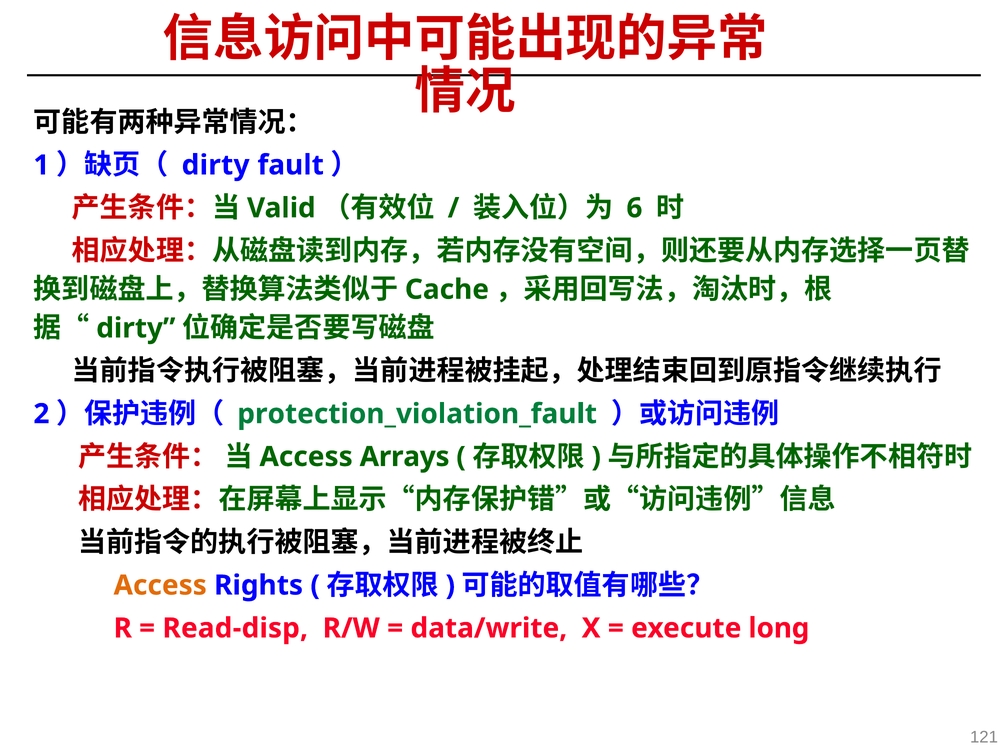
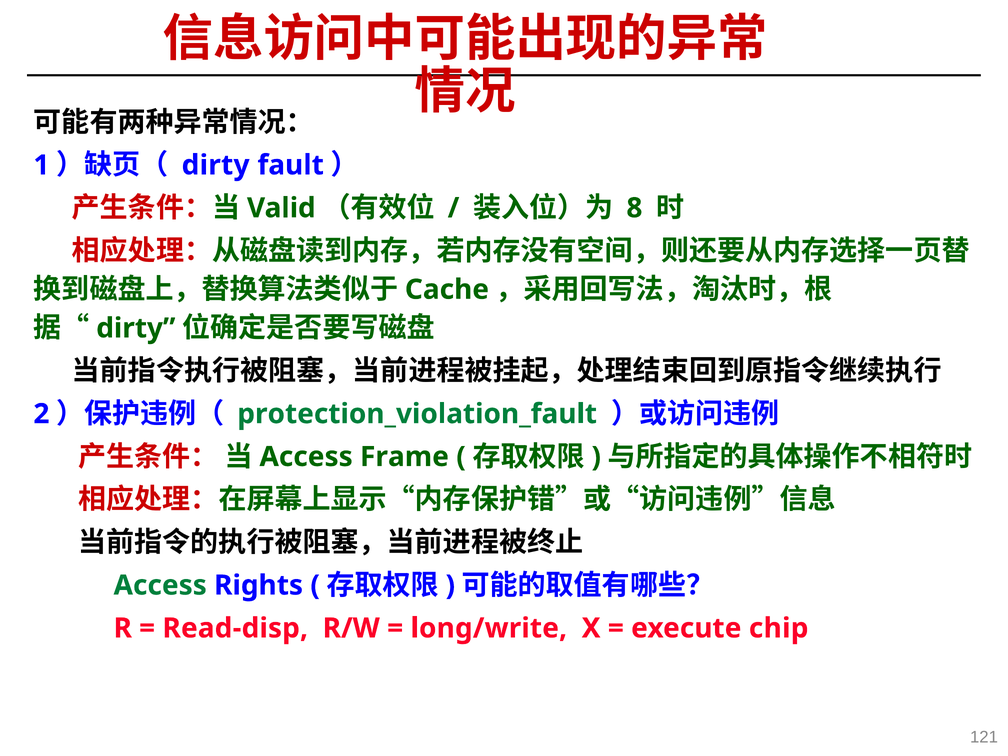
6: 6 -> 8 (634, 208)
Arrays: Arrays -> Frame (404, 457)
Access colour: orange -> green (160, 585)
data/write: data/write -> long/write (489, 628)
long: long -> chip (779, 628)
